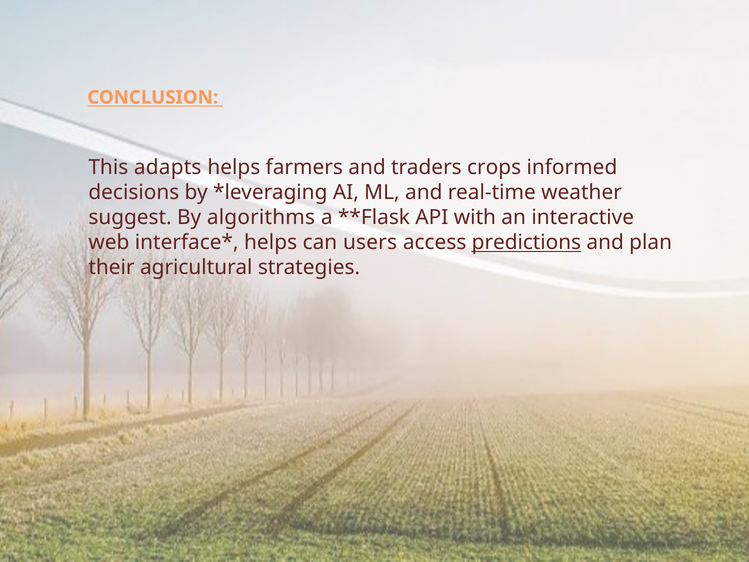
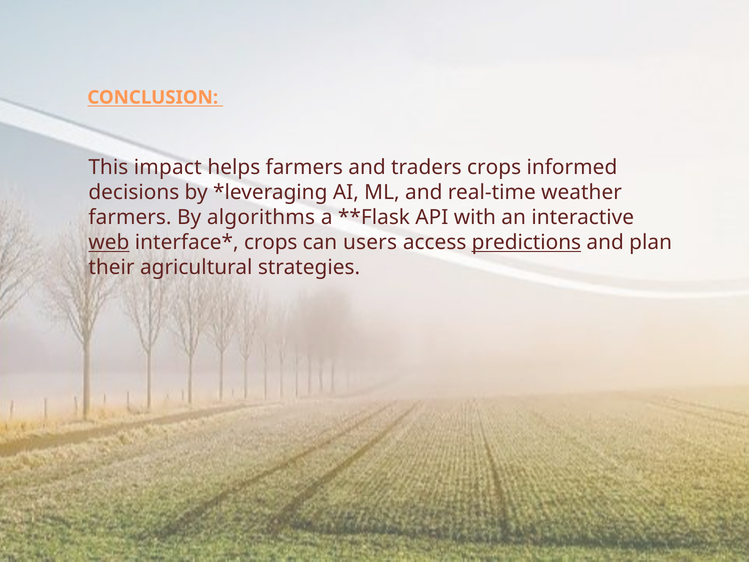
adapts: adapts -> impact (168, 167)
suggest: suggest -> farmers (130, 217)
web underline: none -> present (109, 242)
helps: helps -> crops (271, 242)
